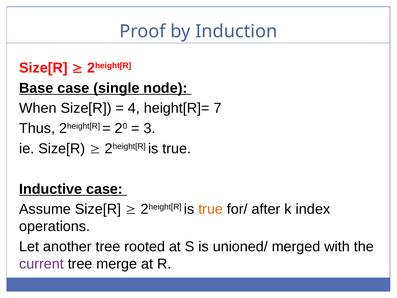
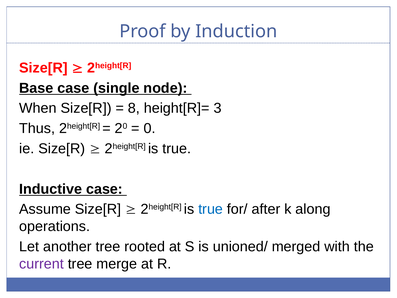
4: 4 -> 8 (134, 108)
7: 7 -> 3 (218, 108)
3: 3 -> 0 (150, 128)
true colour: orange -> blue (211, 209)
index: index -> along (313, 209)
